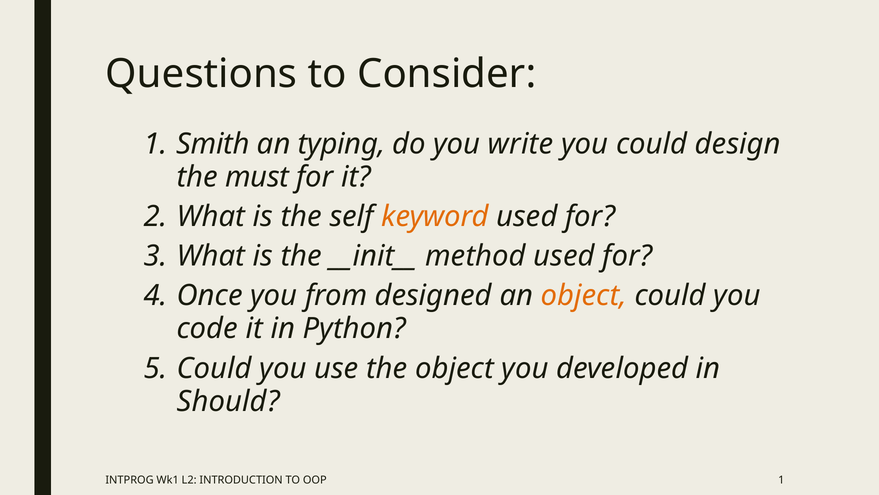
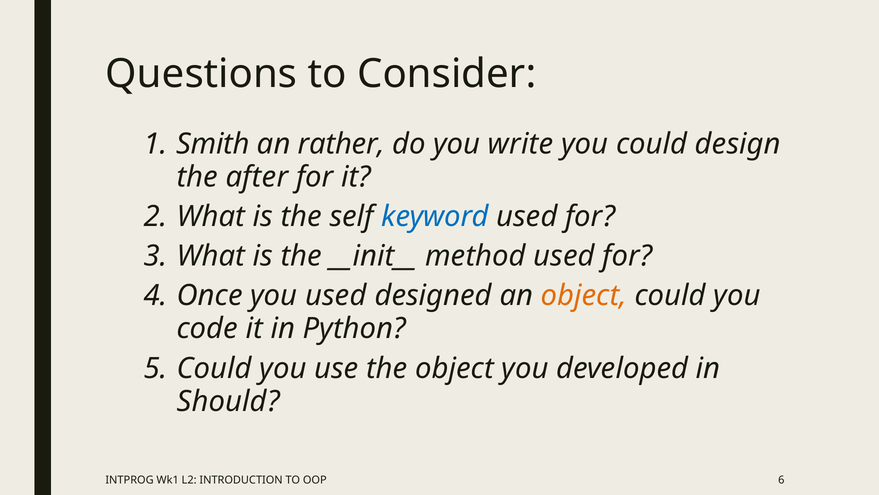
typing: typing -> rather (341, 144)
must: must -> after (257, 177)
keyword colour: orange -> blue (435, 216)
you from: from -> used (336, 295)
OOP 1: 1 -> 6 (781, 480)
